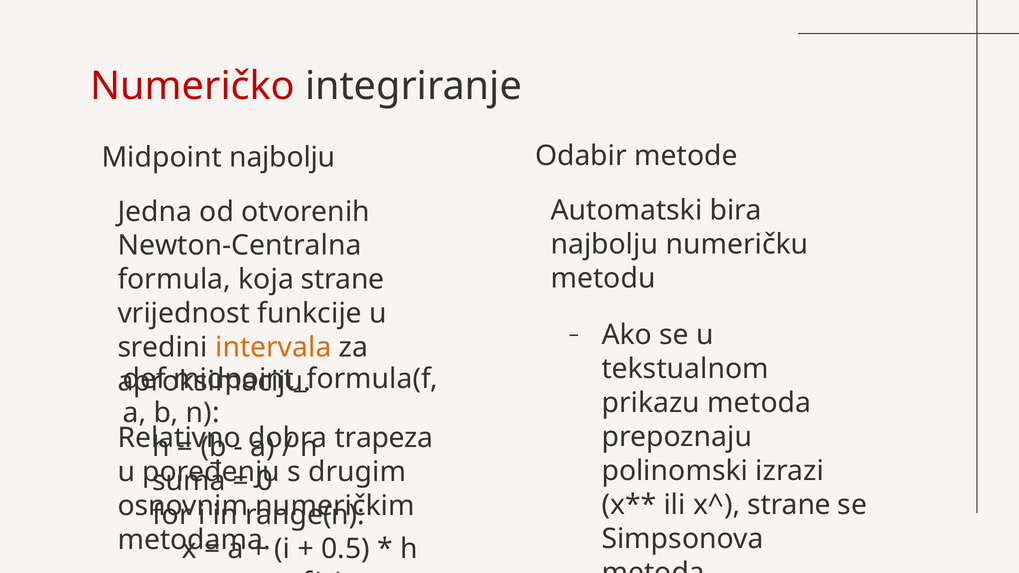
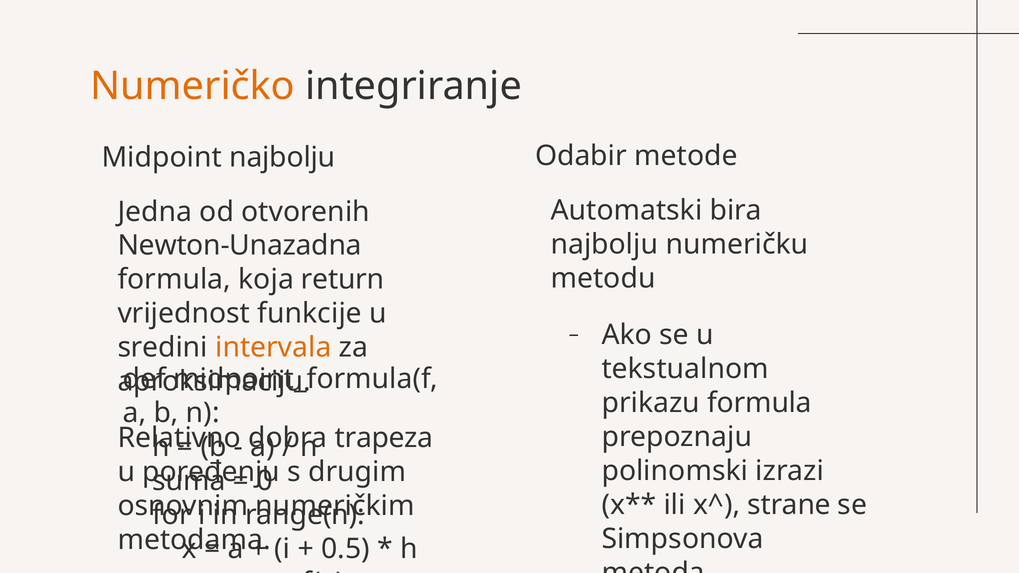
Numeričko colour: red -> orange (193, 86)
Newton-Centralna: Newton-Centralna -> Newton-Unazadna (240, 246)
koja strane: strane -> return (343, 280)
prikazu metoda: metoda -> formula (760, 403)
